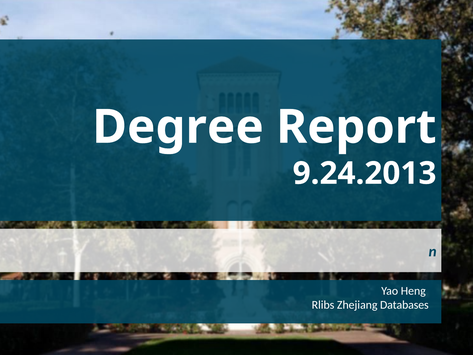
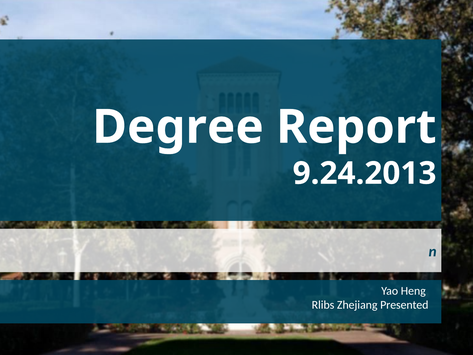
Databases: Databases -> Presented (404, 305)
